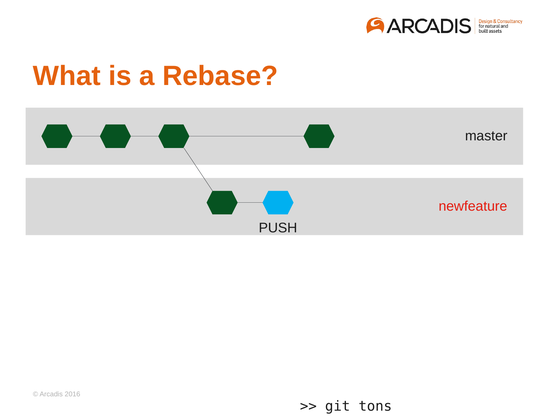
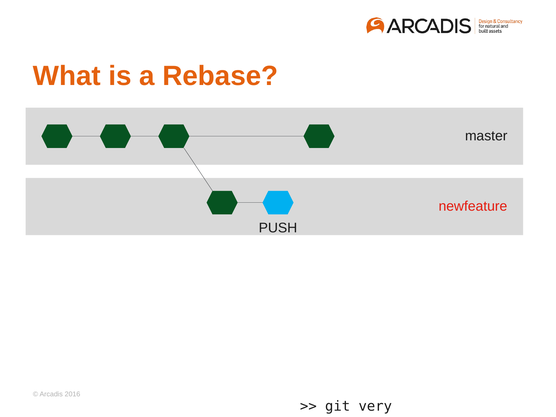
tons: tons -> very (375, 406)
